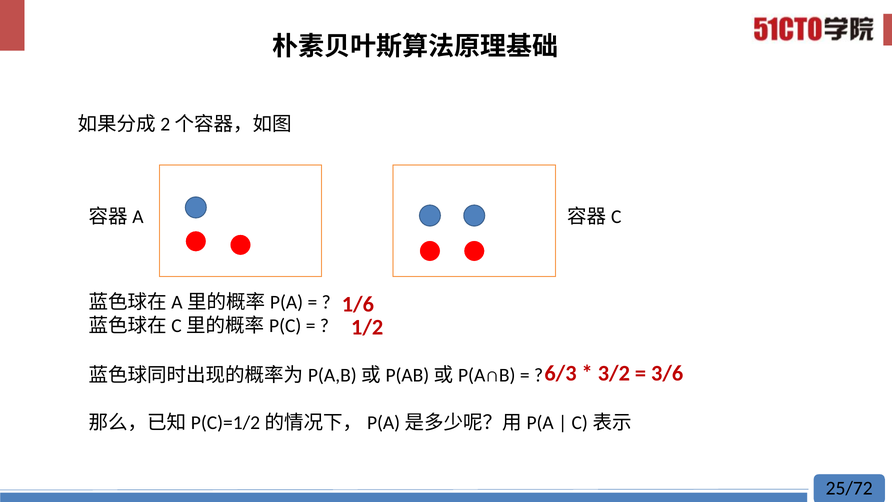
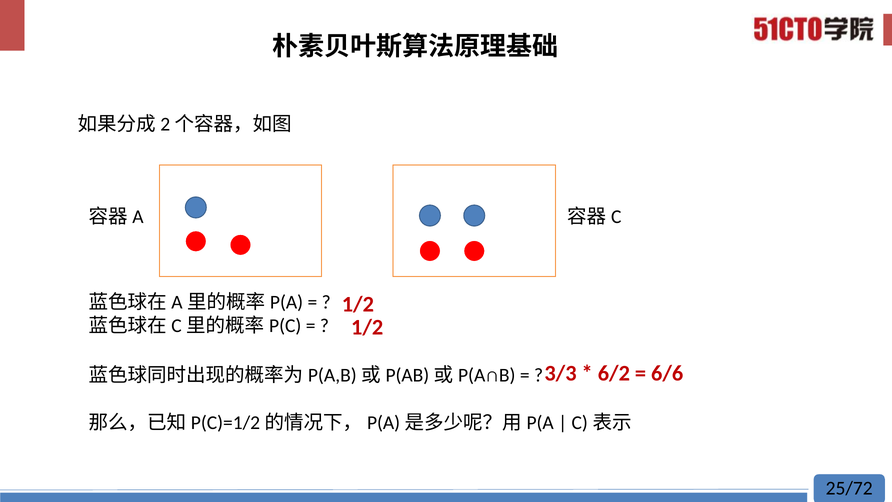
1/6: 1/6 -> 1/2 (358, 305)
6/3: 6/3 -> 3/3 (561, 373)
3/2: 3/2 -> 6/2 (614, 373)
3/6: 3/6 -> 6/6 (667, 373)
